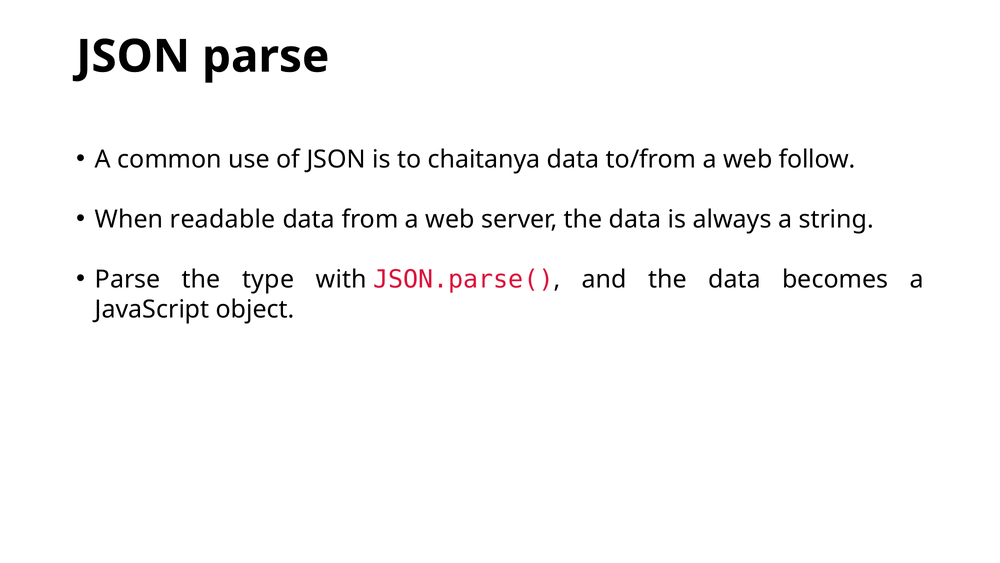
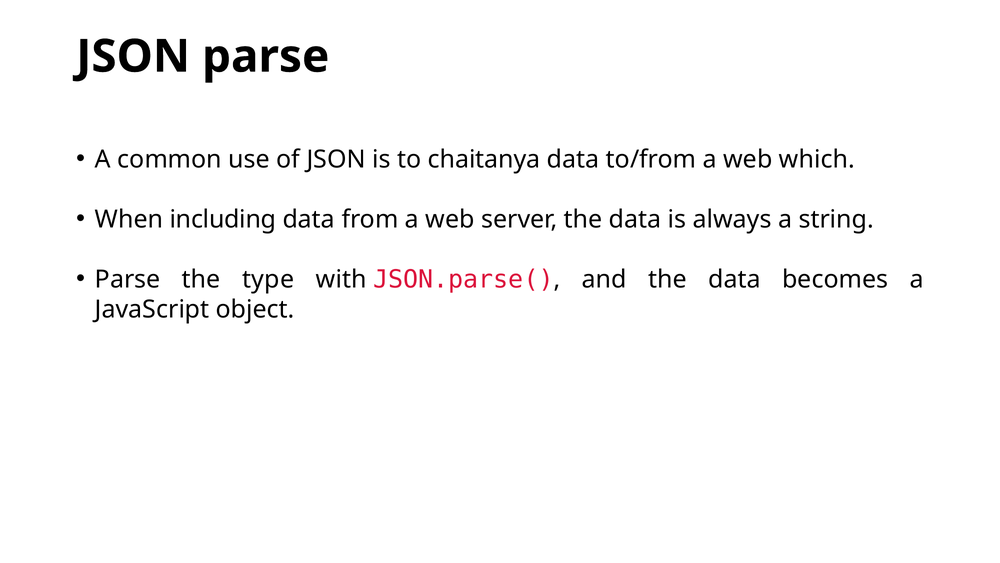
follow: follow -> which (817, 159)
readable: readable -> including (223, 219)
